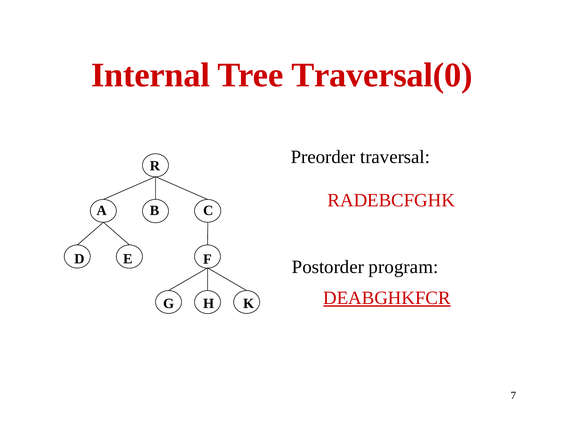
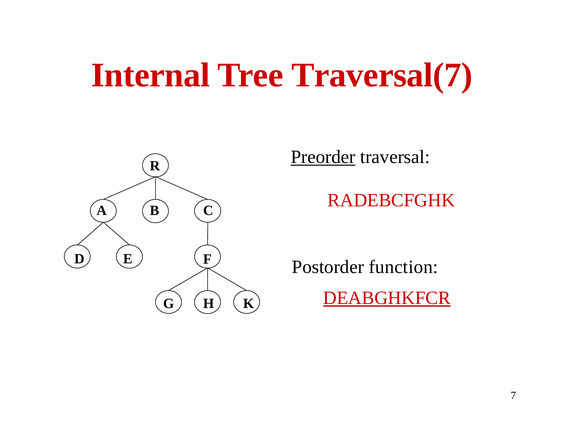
Traversal(0: Traversal(0 -> Traversal(7 (382, 75)
Preorder underline: none -> present (323, 157)
program: program -> function (403, 267)
